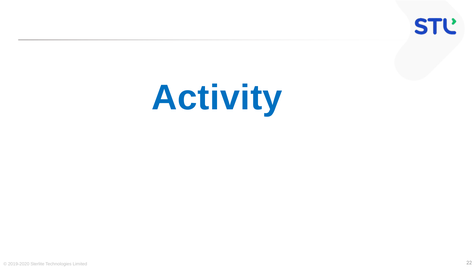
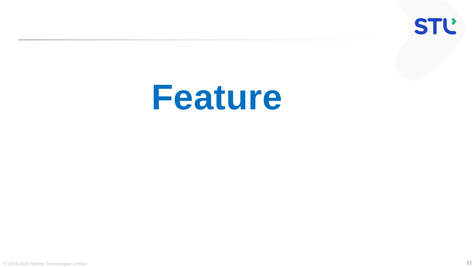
Activity: Activity -> Feature (217, 98)
